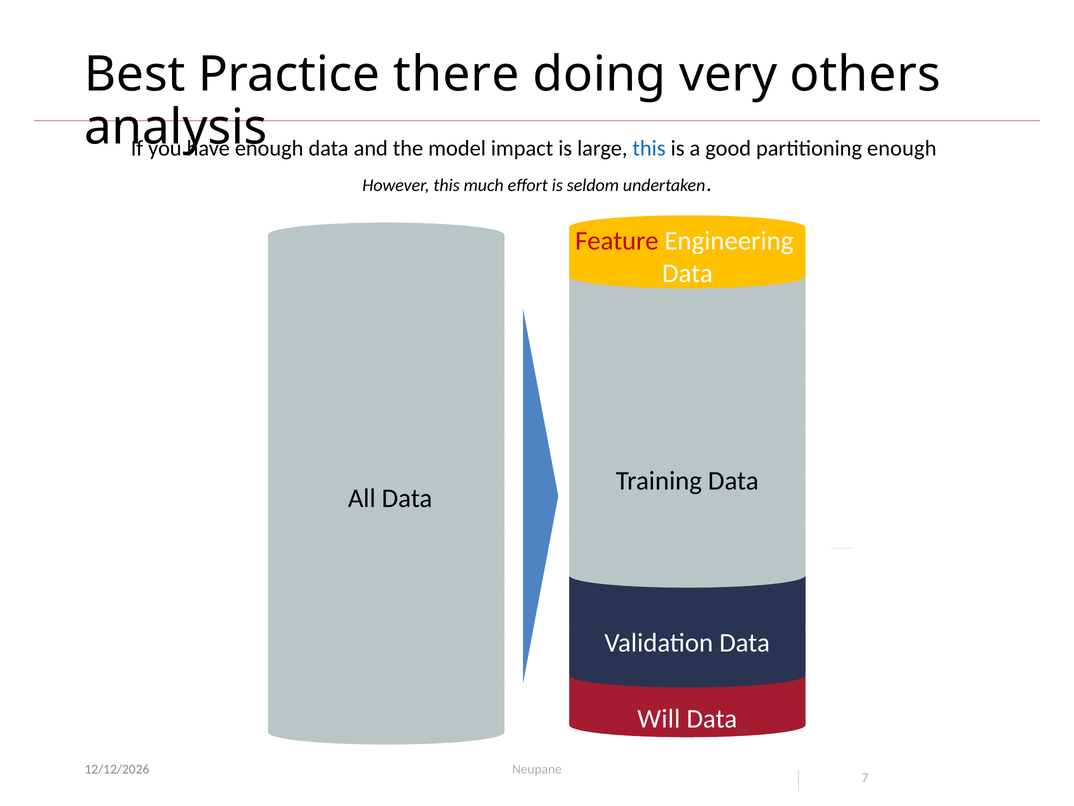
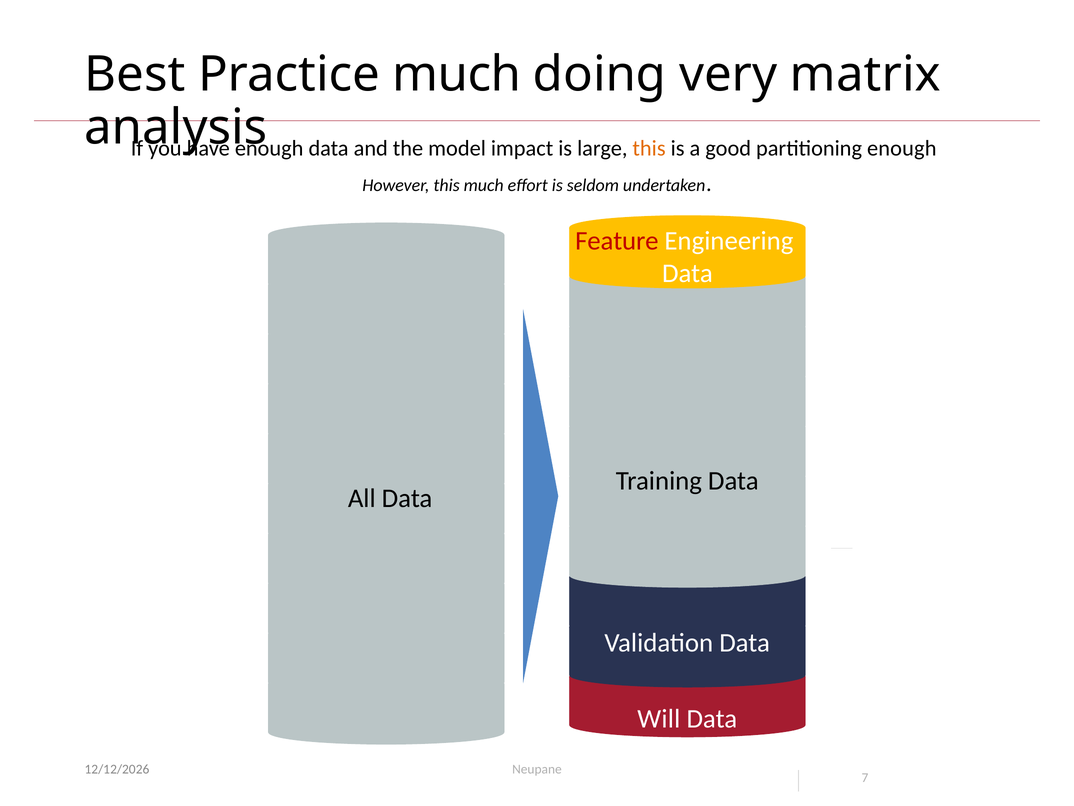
Practice there: there -> much (457, 74)
others: others -> matrix (865, 74)
this colour: blue -> orange (649, 148)
